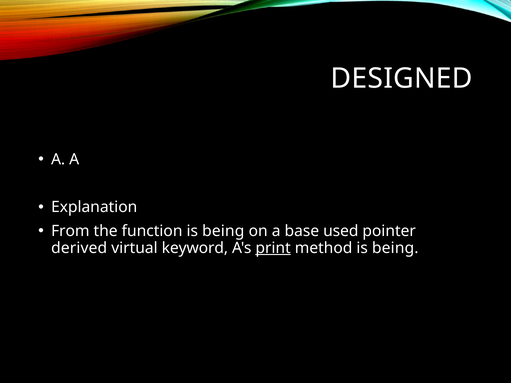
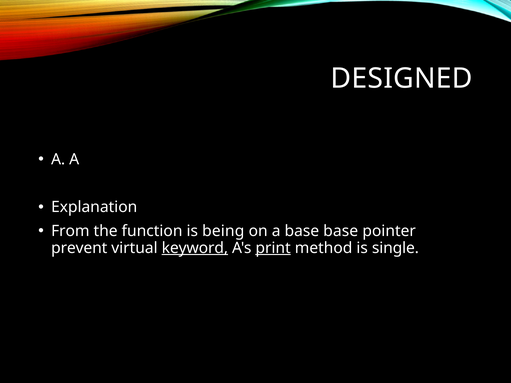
base used: used -> base (341, 231)
derived: derived -> prevent (79, 248)
keyword underline: none -> present (195, 248)
method is being: being -> single (395, 248)
